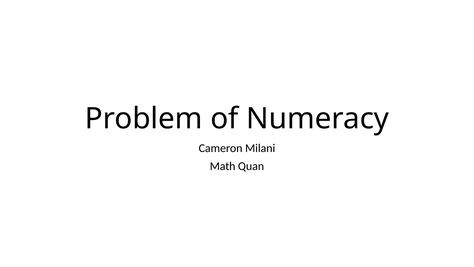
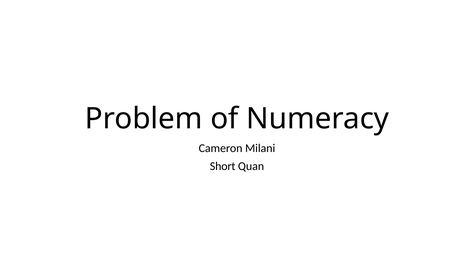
Math: Math -> Short (223, 166)
